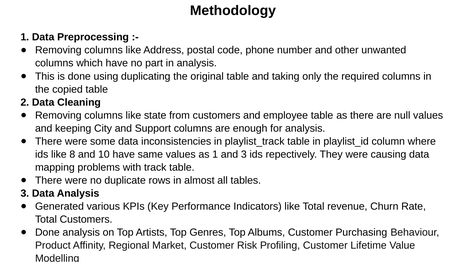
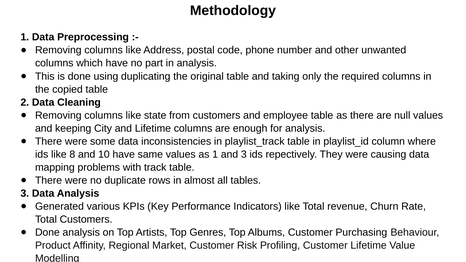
and Support: Support -> Lifetime (153, 128)
